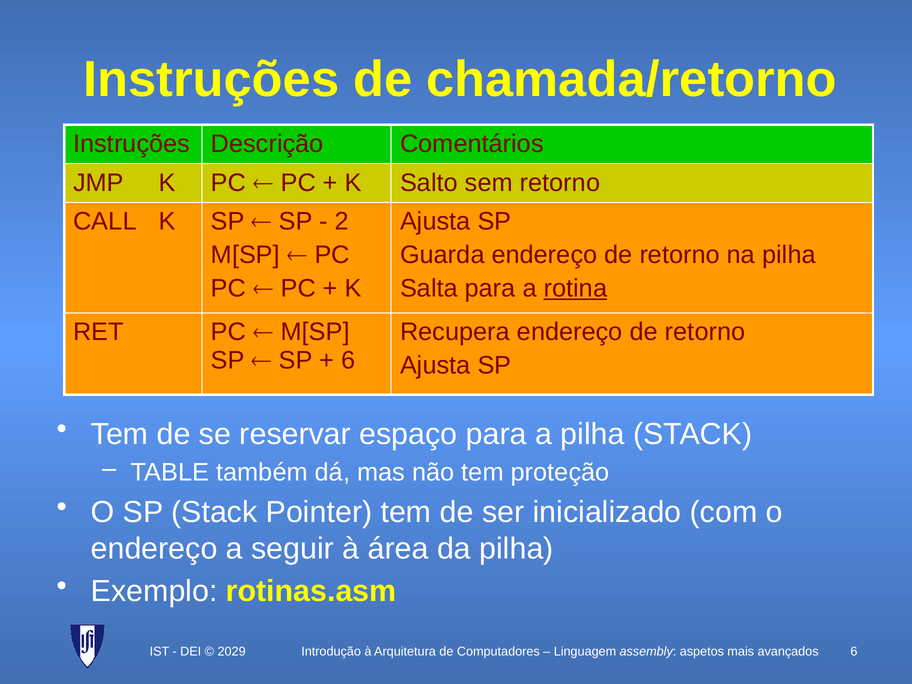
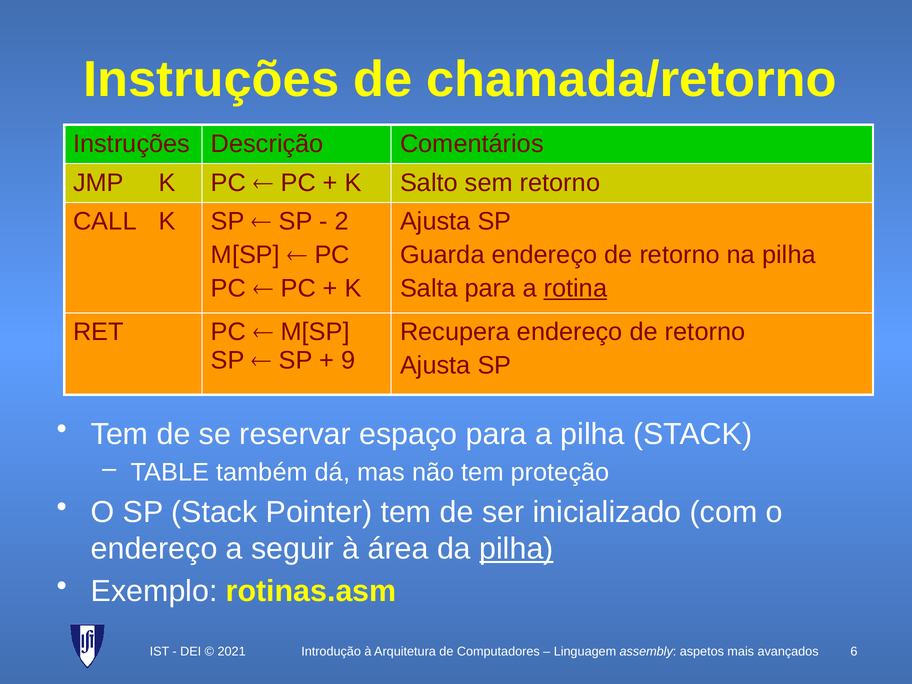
6: 6 -> 9 (348, 360)
pilha underline: none -> present (516, 549)
2029: 2029 -> 2021 (232, 651)
